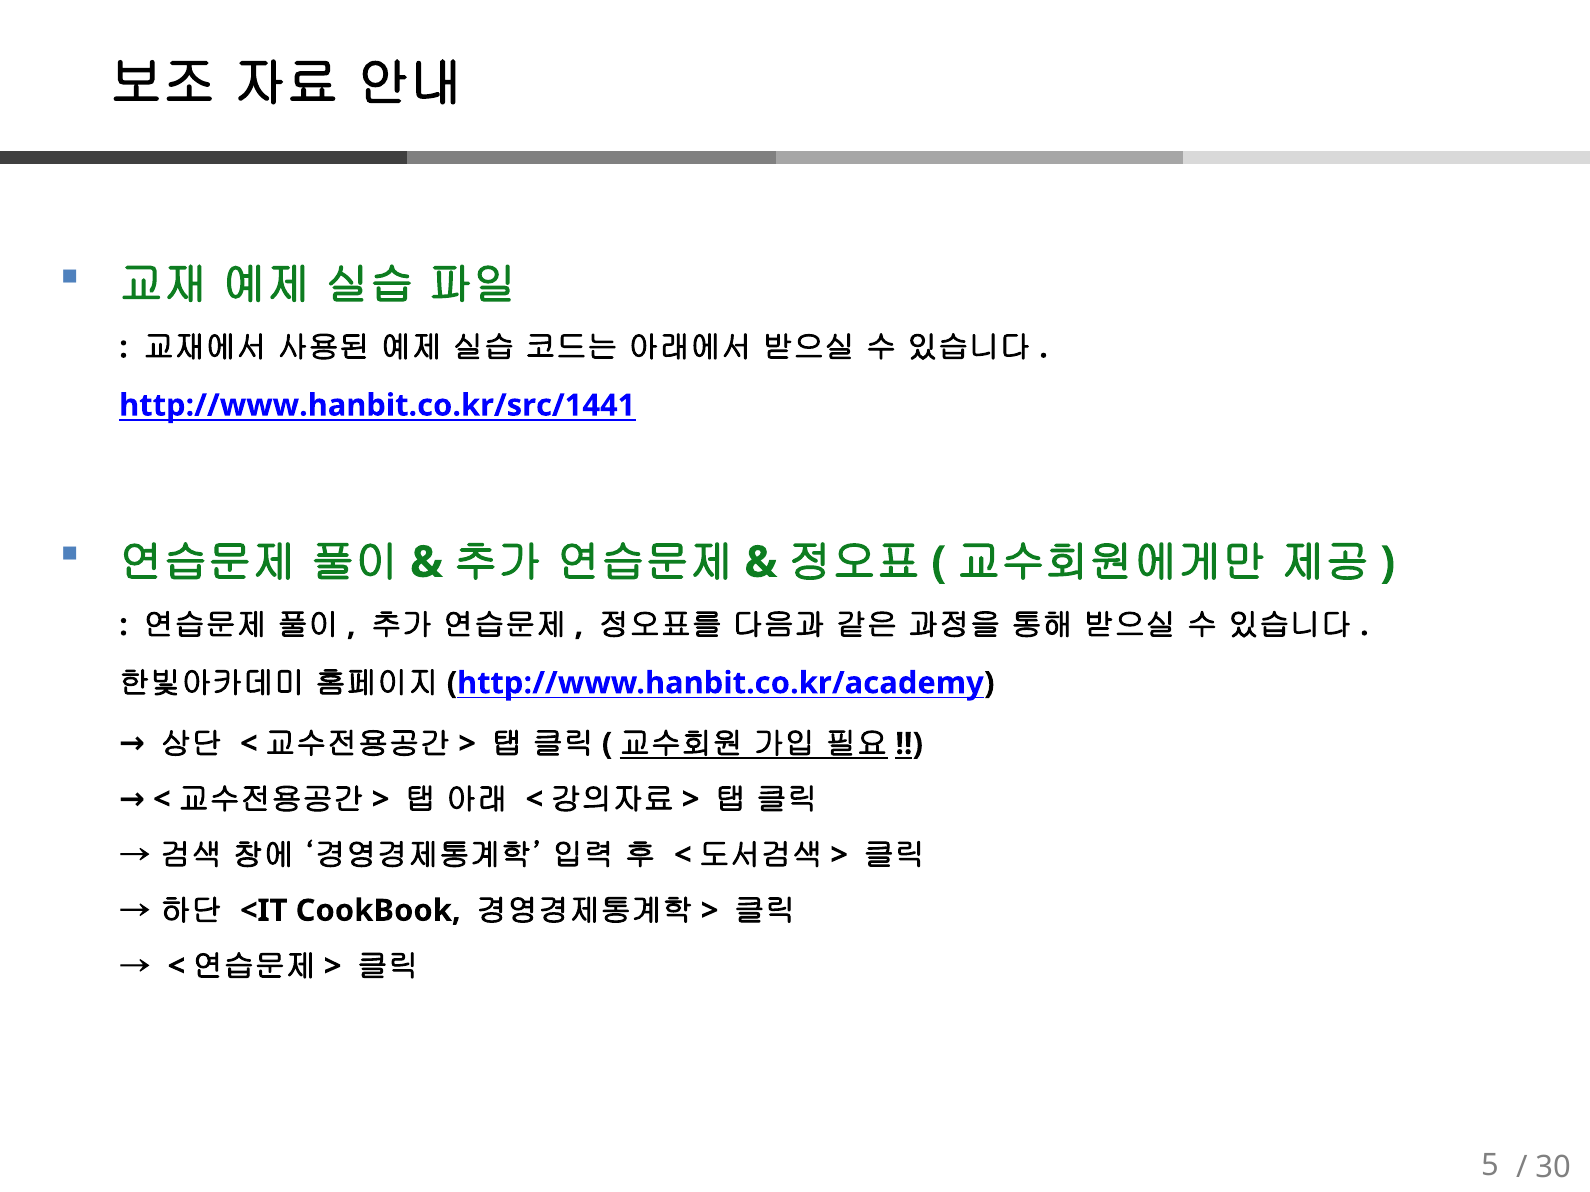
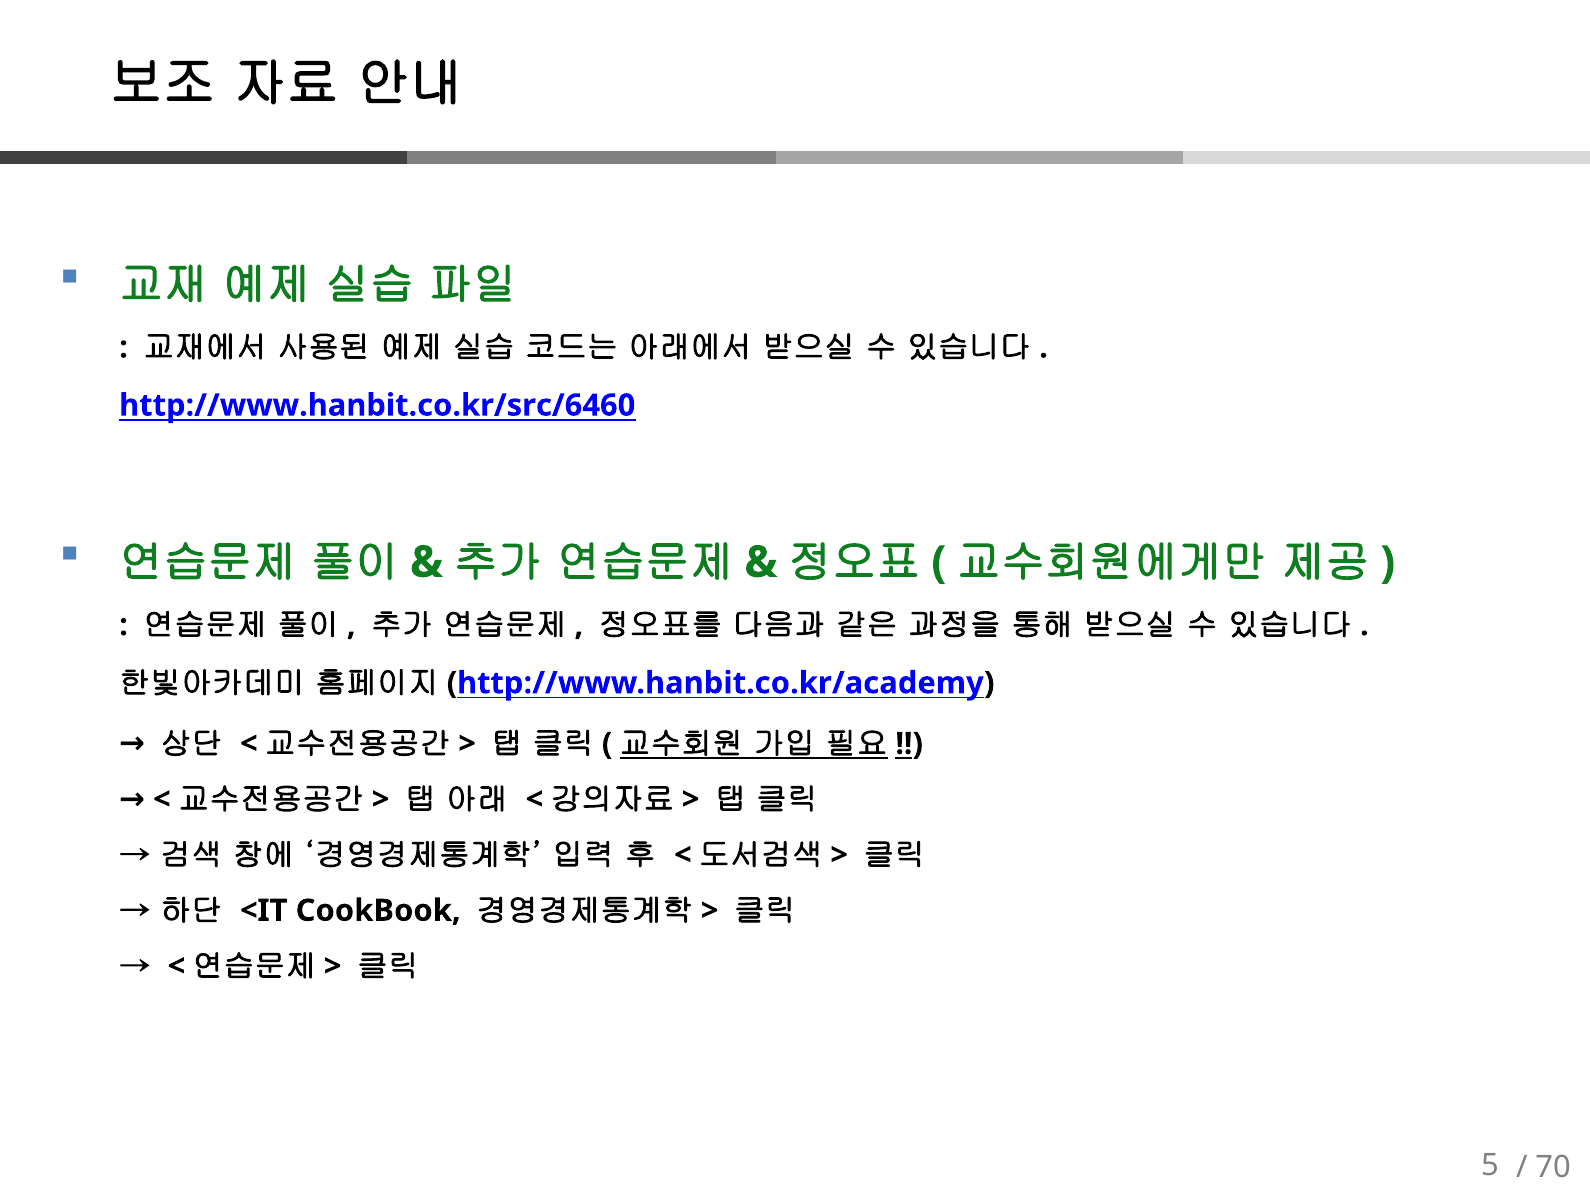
http://www.hanbit.co.kr/src/1441: http://www.hanbit.co.kr/src/1441 -> http://www.hanbit.co.kr/src/6460 (377, 406)
30: 30 -> 70 (1553, 1168)
